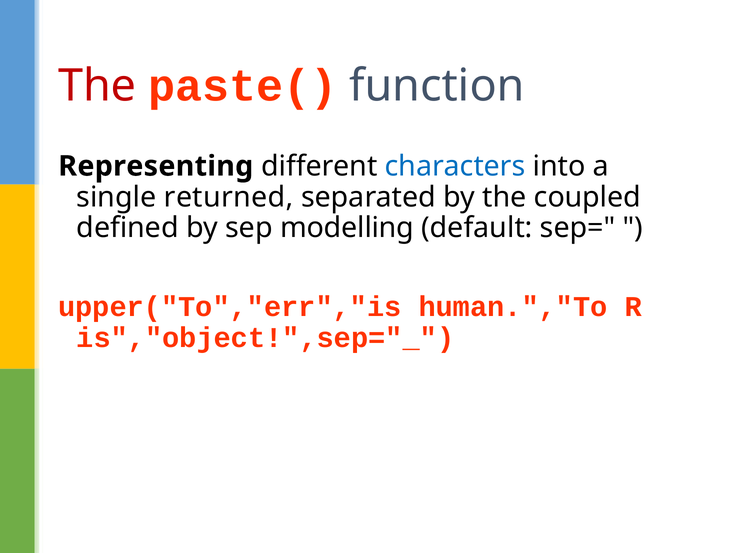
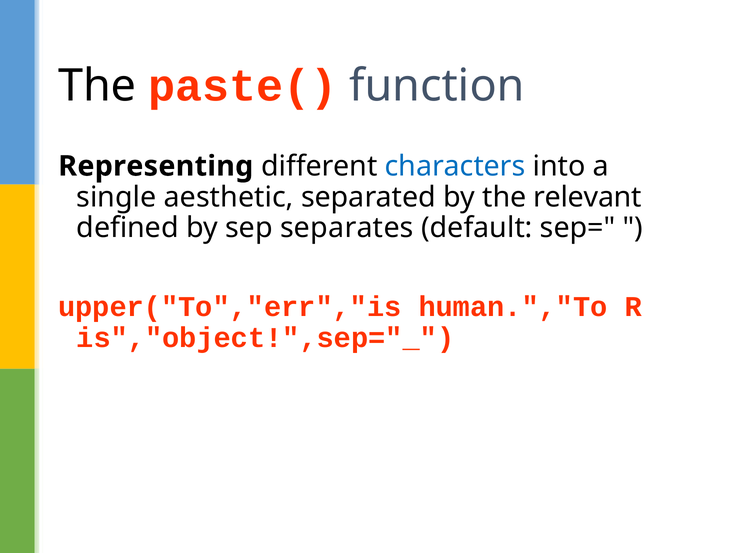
The colour: red -> black (97, 86)
returned: returned -> aesthetic (229, 197)
coupled: coupled -> relevant (588, 197)
modelling: modelling -> separates (347, 228)
